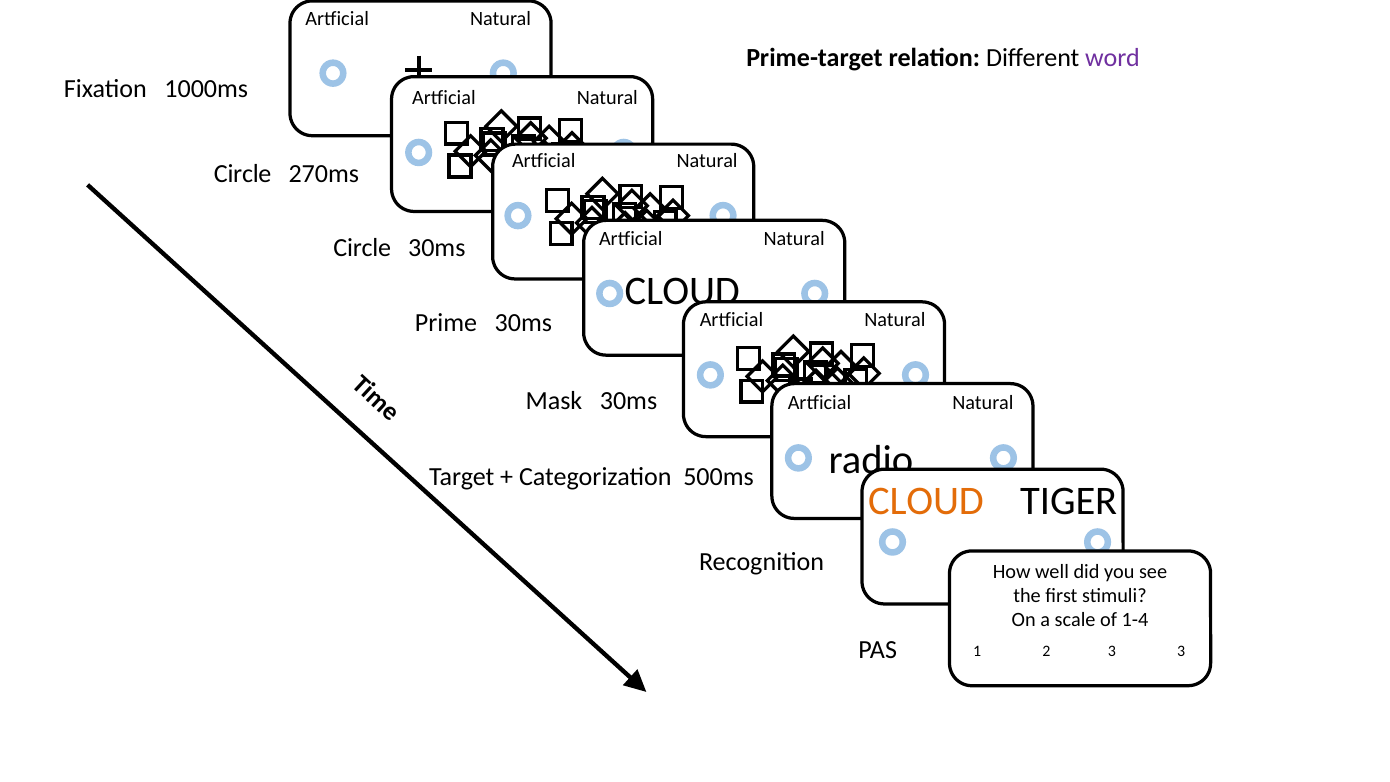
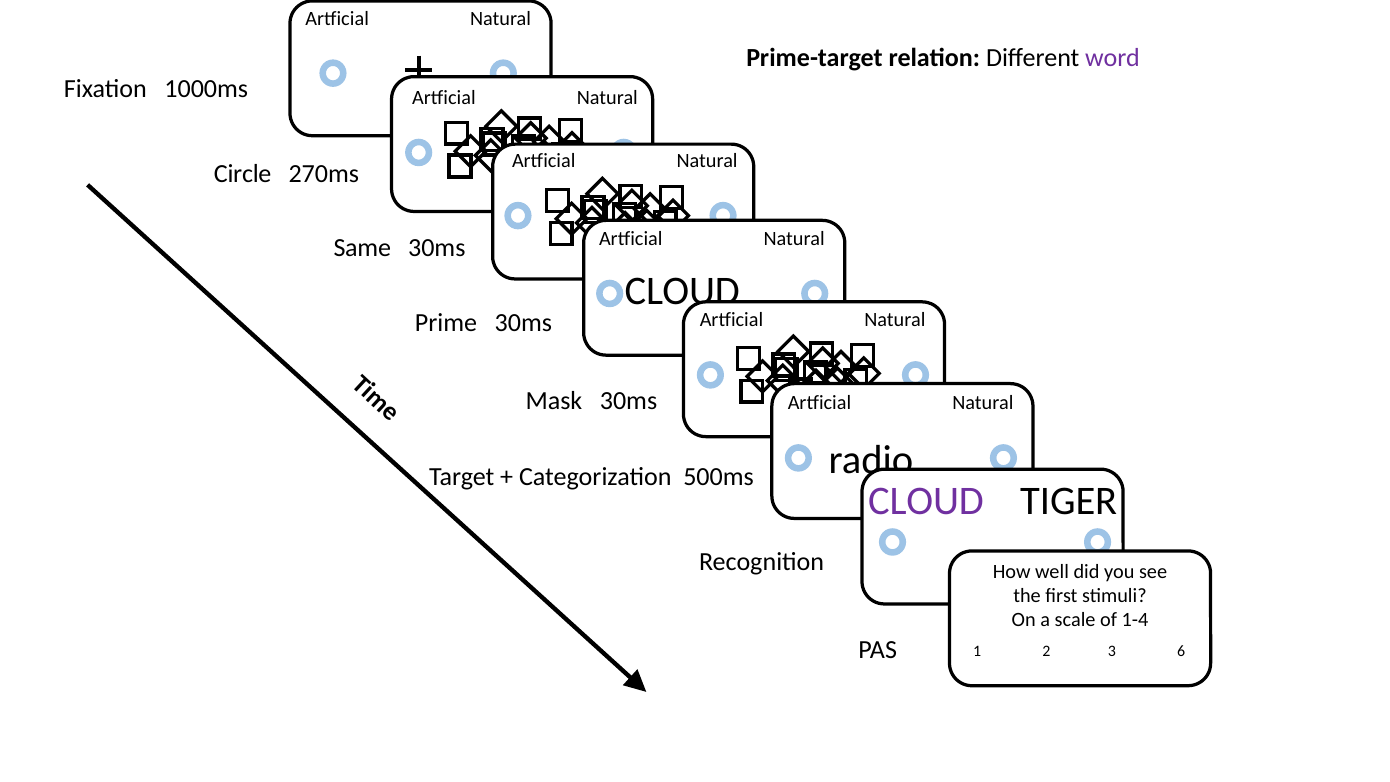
Circle: Circle -> Same (362, 248)
CLOUD colour: orange -> purple (926, 501)
3 3: 3 -> 6 (1181, 651)
